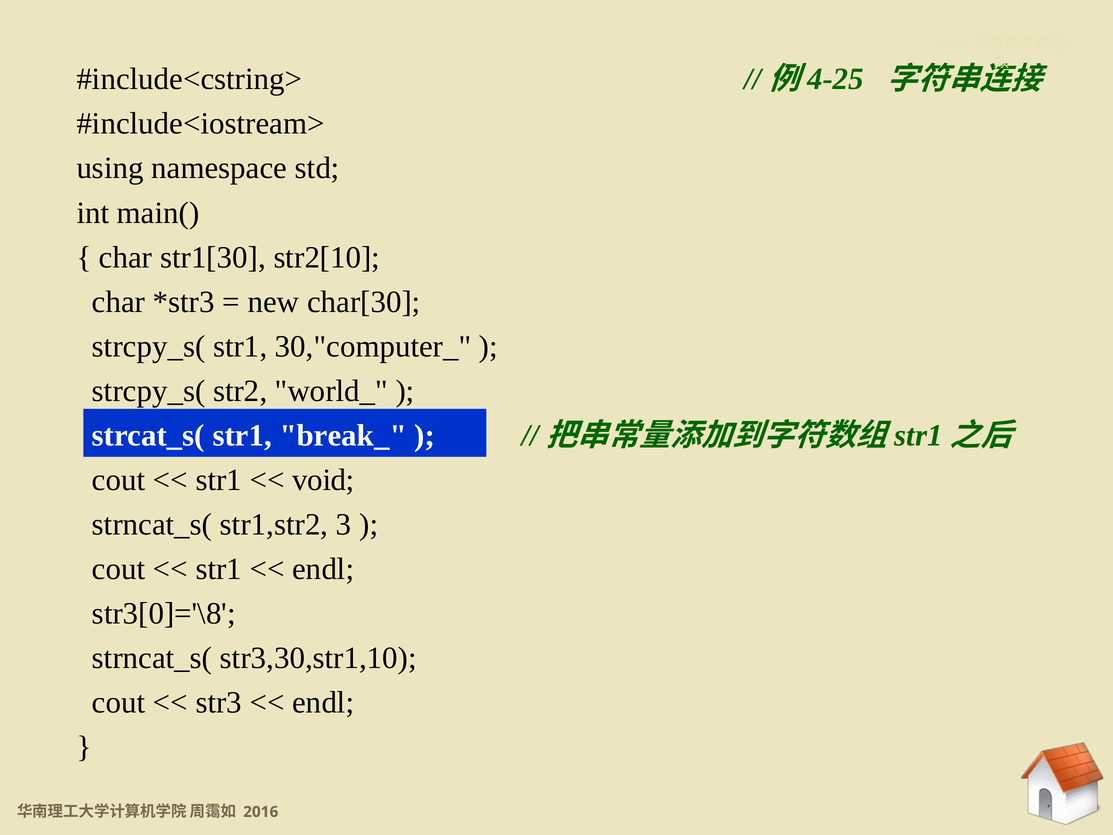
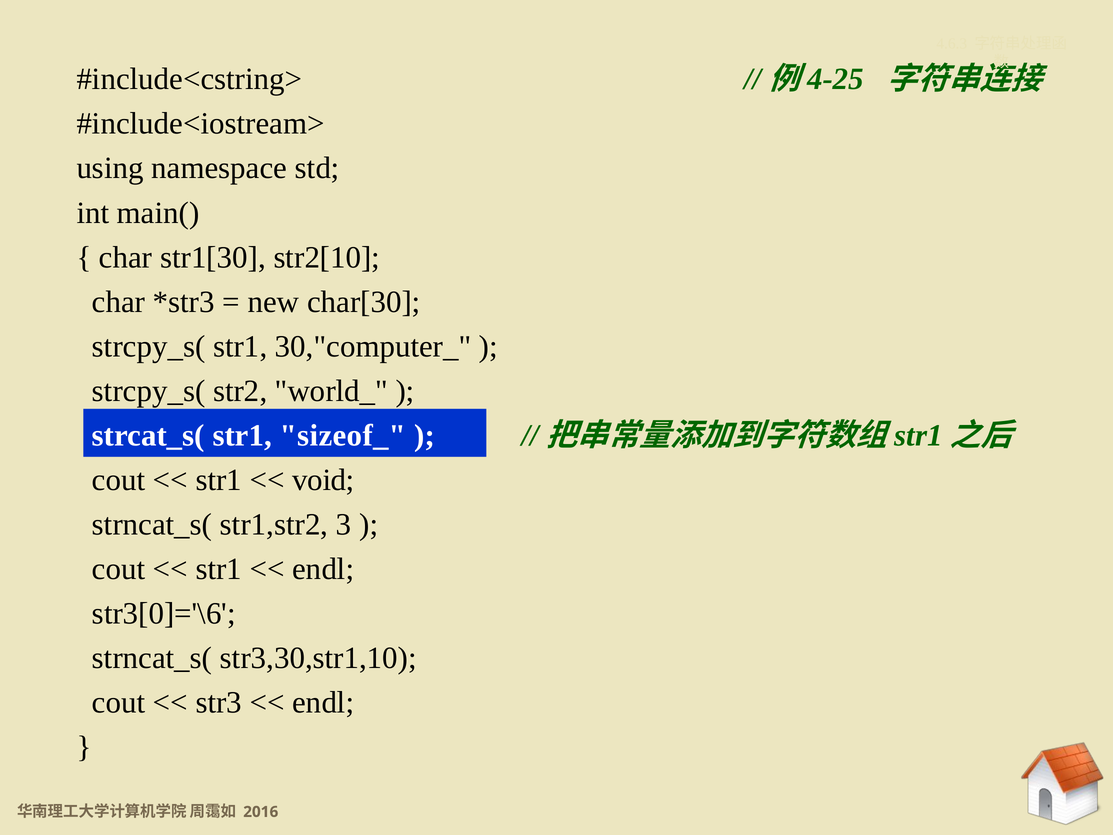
break_: break_ -> sizeof_ (343, 435)
str3[0]='\8: str3[0]='\8 -> str3[0]='\6 (164, 613)
